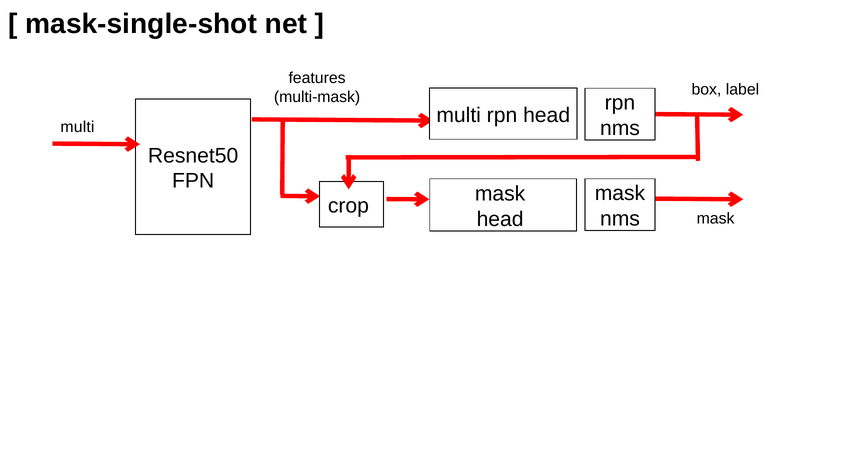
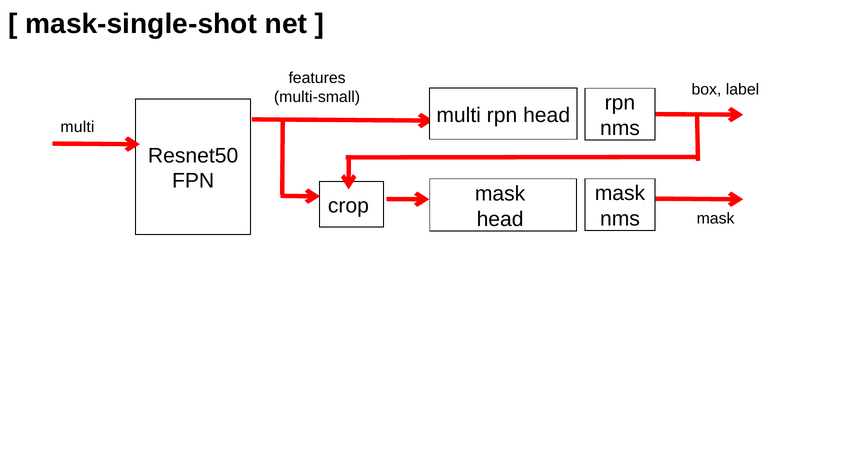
multi-mask: multi-mask -> multi-small (317, 97)
